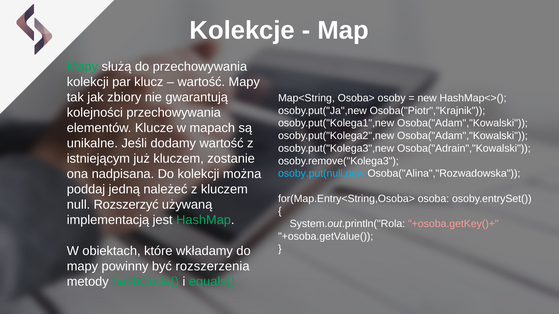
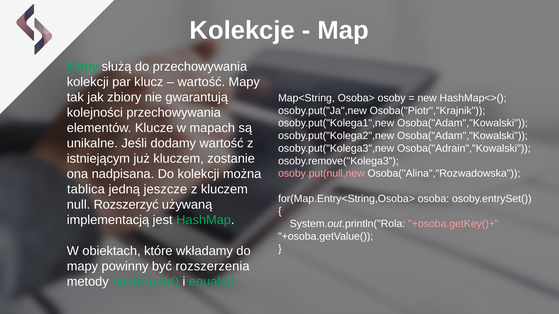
osoby.put(null,new colour: light blue -> pink (321, 174)
poddaj: poddaj -> tablica (86, 190)
należeć: należeć -> jeszcze (165, 190)
